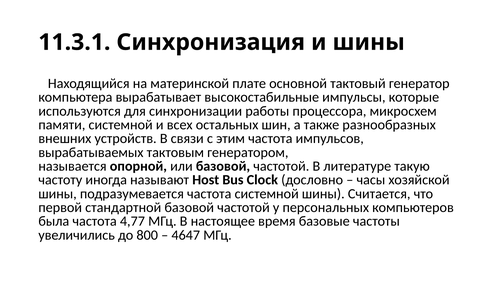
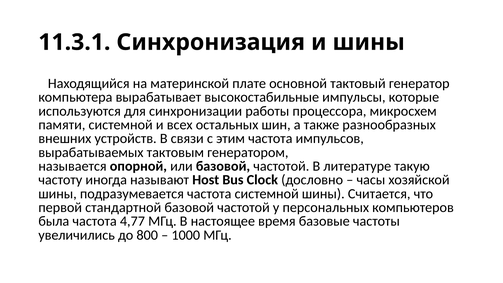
4647: 4647 -> 1000 (186, 235)
